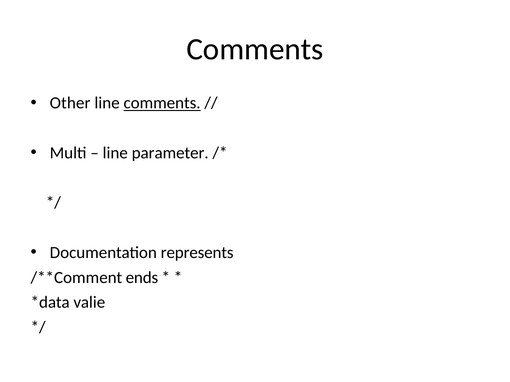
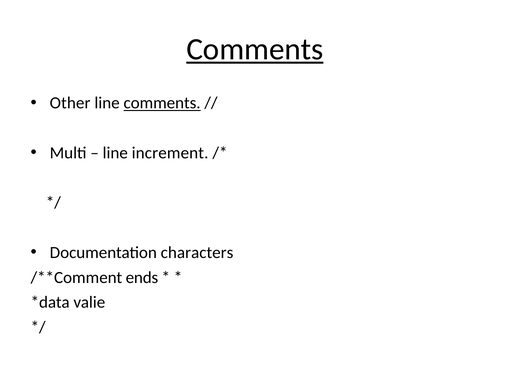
Comments underline: none -> present (255, 49)
parameter: parameter -> increment (170, 153)
represents: represents -> characters (197, 253)
